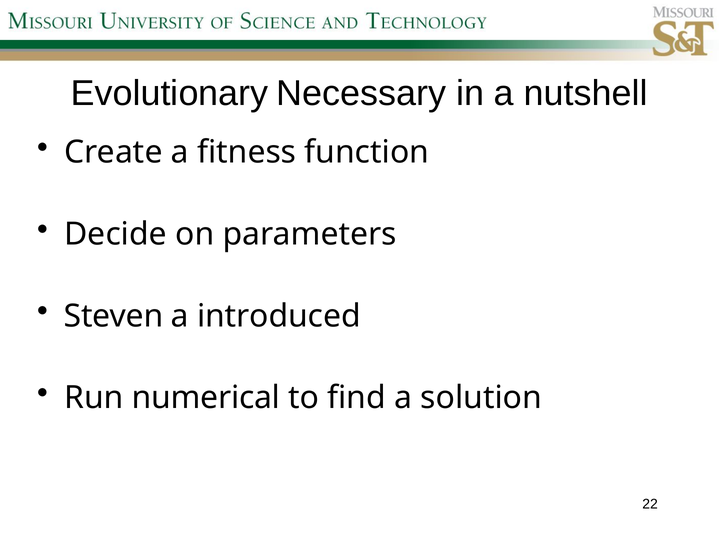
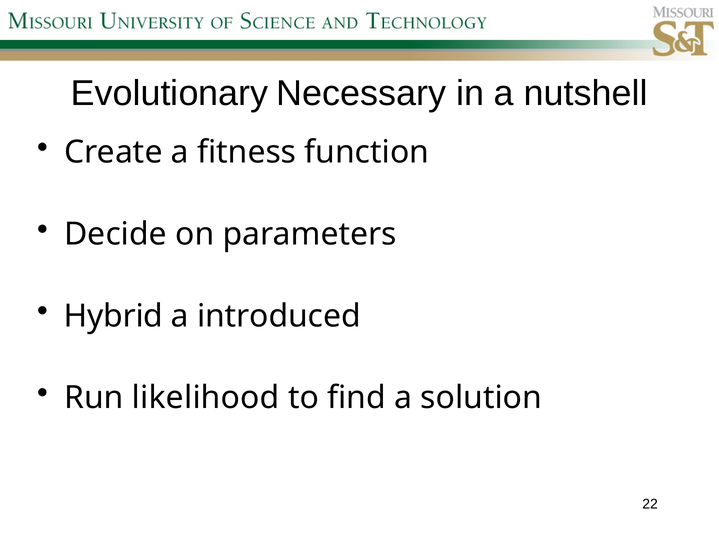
Steven: Steven -> Hybrid (114, 316)
numerical: numerical -> likelihood (206, 398)
